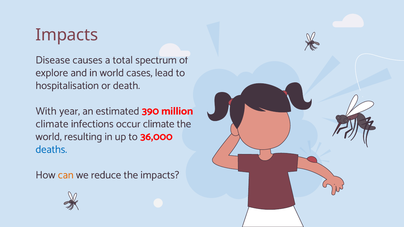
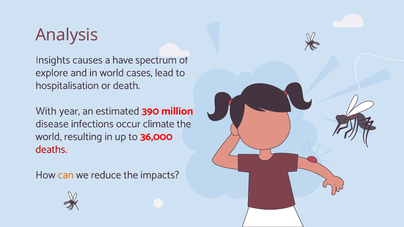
Impacts: Impacts -> Analysis (67, 35)
Disease: Disease -> Insights (53, 60)
total: total -> have (123, 60)
climate: climate -> disease (52, 124)
deaths colour: blue -> red (51, 150)
